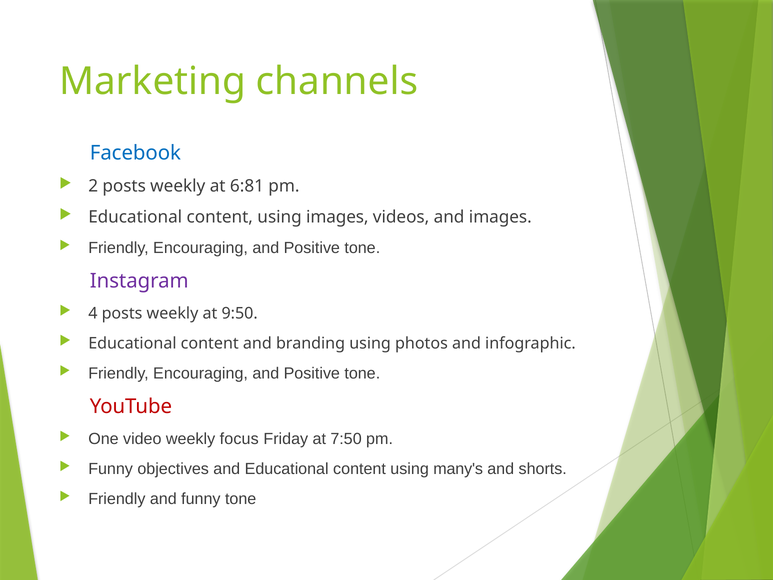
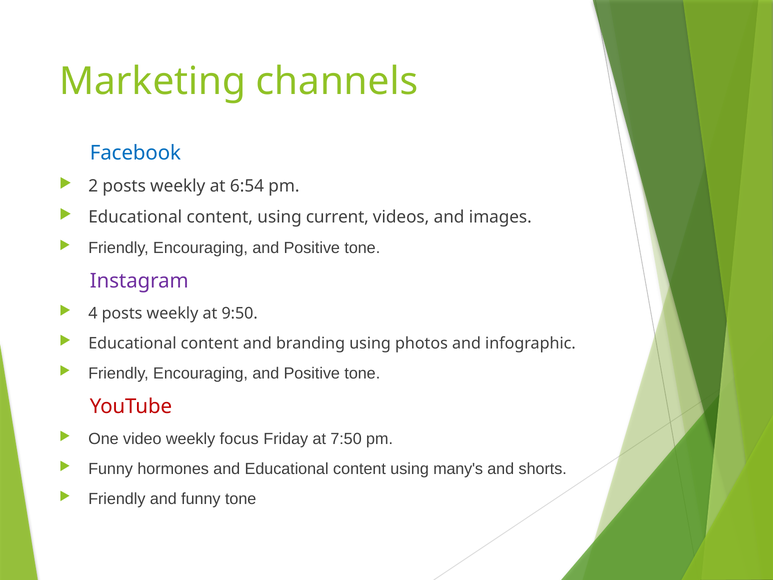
6:81: 6:81 -> 6:54 (247, 186)
using images: images -> current (337, 217)
objectives: objectives -> hormones (173, 469)
